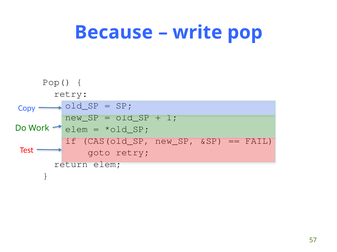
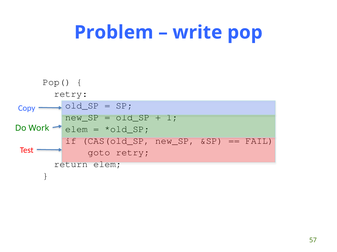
Because: Because -> Problem (114, 32)
